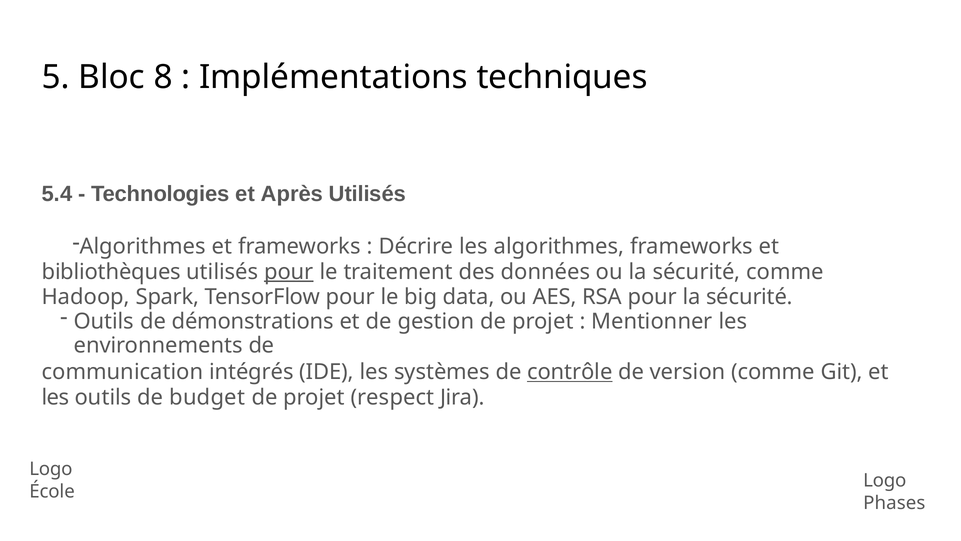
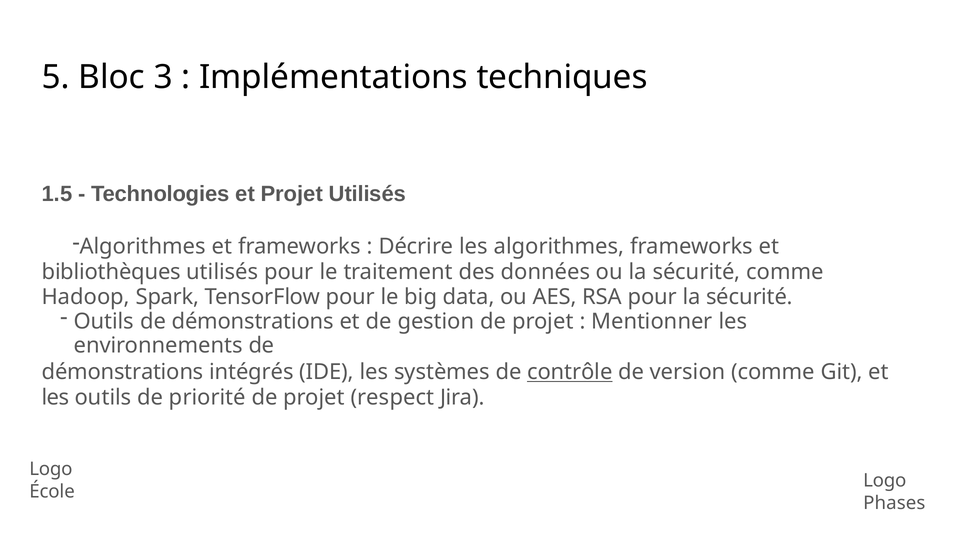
8: 8 -> 3 (163, 77)
5.4: 5.4 -> 1.5 (57, 194)
et Après: Après -> Projet (292, 194)
pour underline: present -> none (289, 272)
communication: communication -> démonstrations (123, 372)
budget: budget -> priorité (207, 397)
